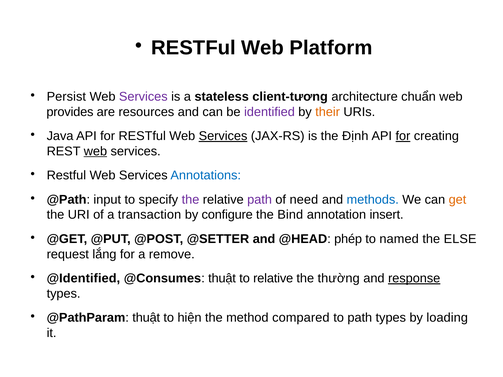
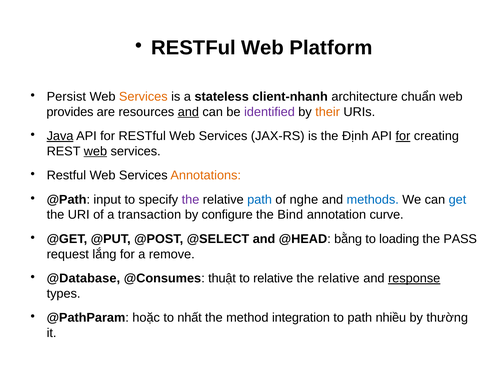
Services colour: purple -> orange (143, 97)
client-tương: client-tương -> client-nhanh (290, 97)
and underline: none -> present (188, 112)
Java underline: none -> present (60, 136)
Services underline: present -> none (223, 136)
Annotations colour: blue -> orange (206, 176)
path colour: purple -> blue (260, 200)
need: need -> nghe (304, 200)
get colour: orange -> blue (457, 200)
insert: insert -> curve (387, 215)
@SETTER: @SETTER -> @SELECT (218, 239)
phép: phép -> bằng (348, 239)
named: named -> loading (399, 239)
ELSE: ELSE -> PASS (460, 239)
@Identified: @Identified -> @Database (83, 278)
thường: thường -> relative (339, 278)
@PathParam thuật: thuật -> hoặc (146, 318)
hiện: hiện -> nhất (190, 318)
compared: compared -> integration (301, 318)
path types: types -> nhiều (391, 318)
loading: loading -> thường (447, 318)
